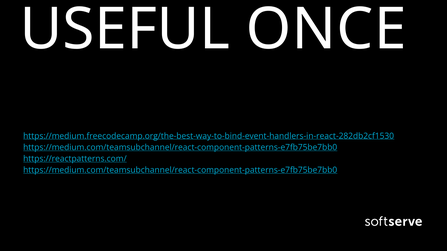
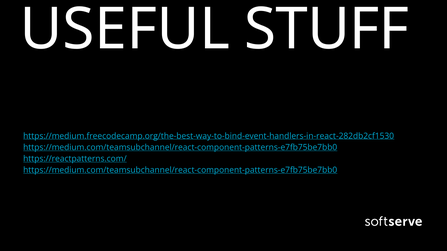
ONCE: ONCE -> STUFF (327, 29)
